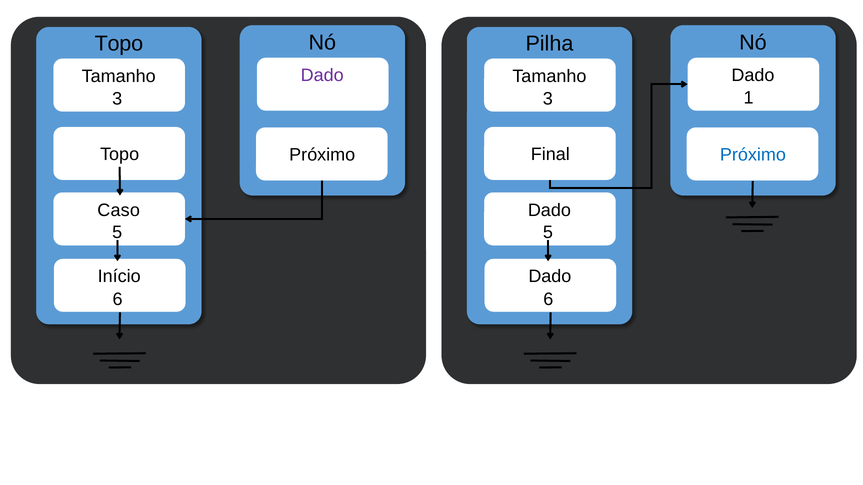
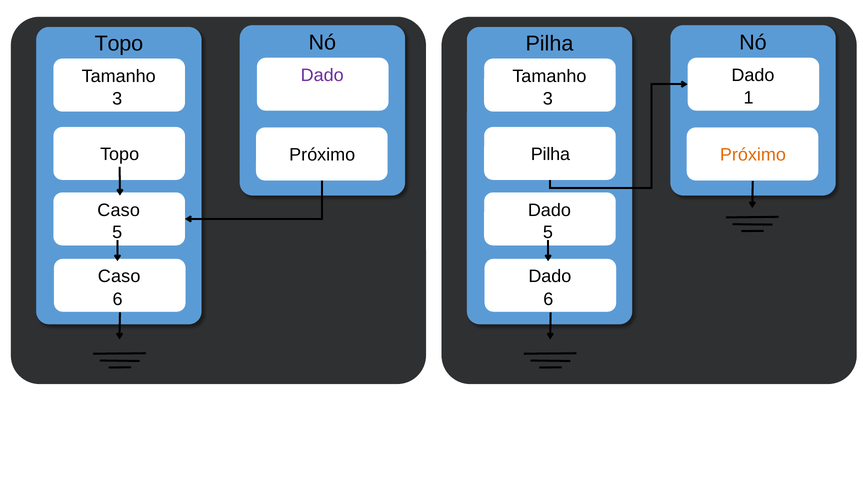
Final: Final -> Pilha (550, 154)
Próximo colour: blue -> orange (753, 155)
Início: Início -> Caso (119, 277)
